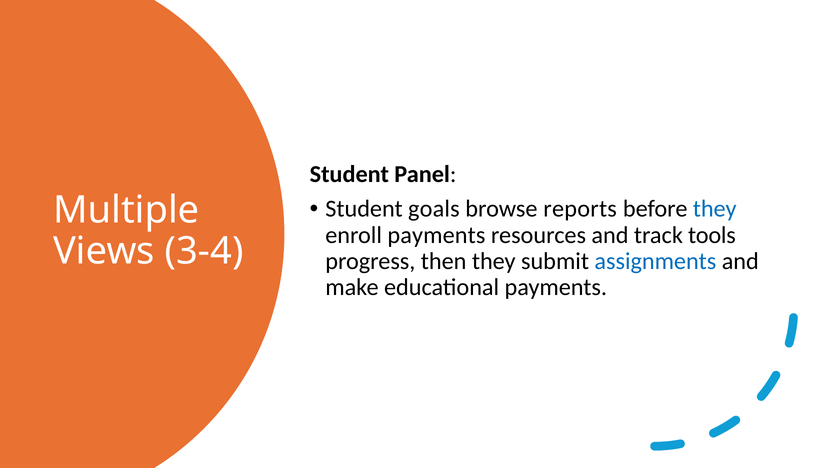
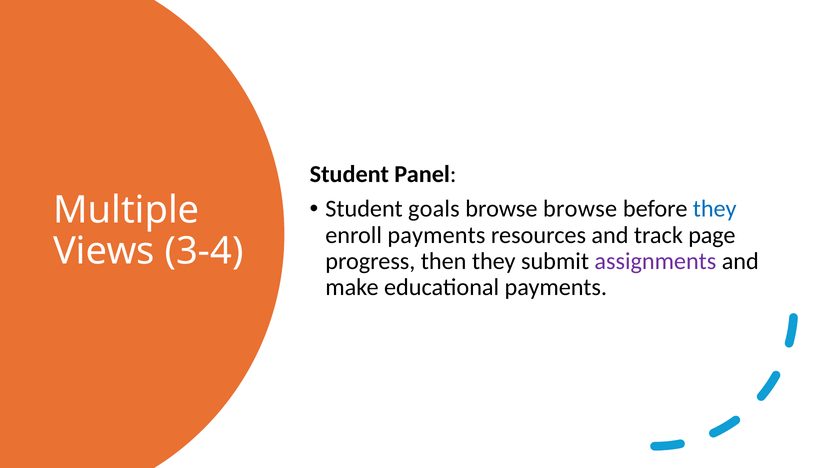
browse reports: reports -> browse (580, 209)
tools: tools -> page (712, 235)
assignments colour: blue -> purple (655, 261)
